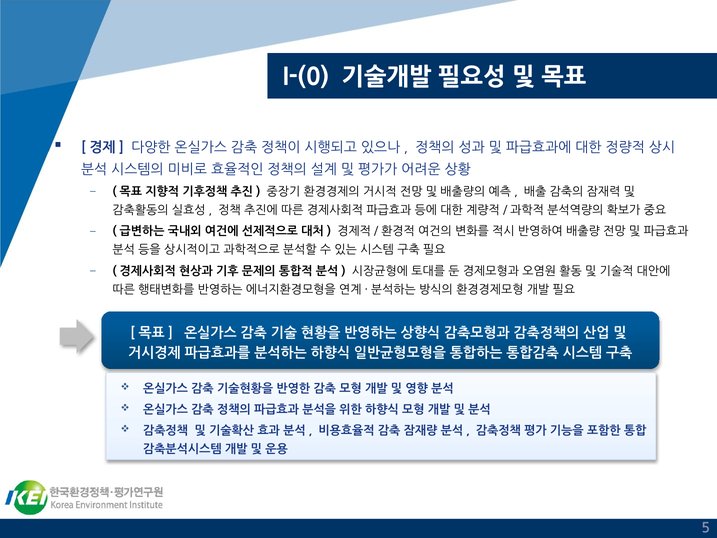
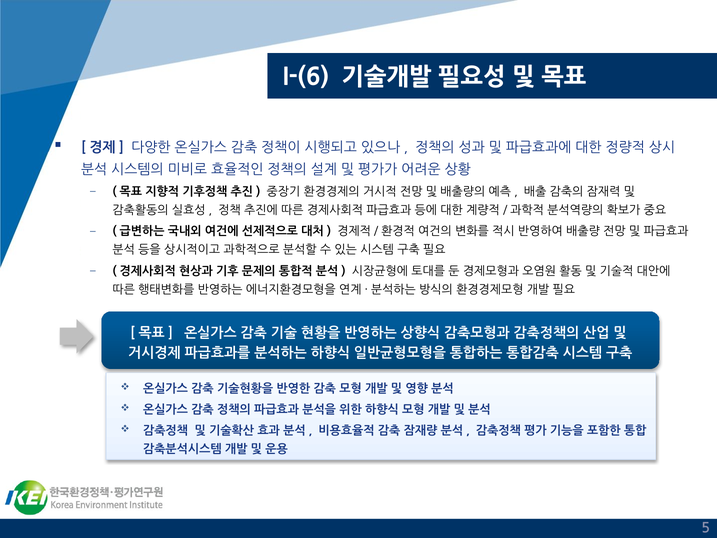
I-(0: I-(0 -> I-(6 (306, 77)
